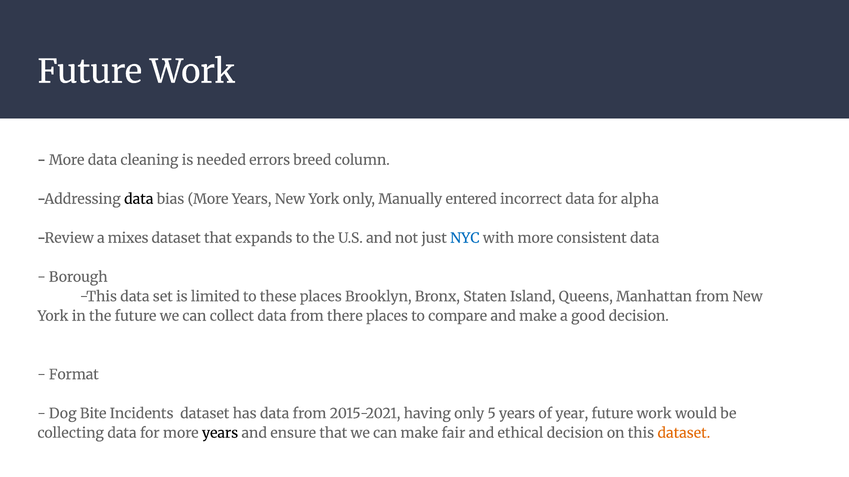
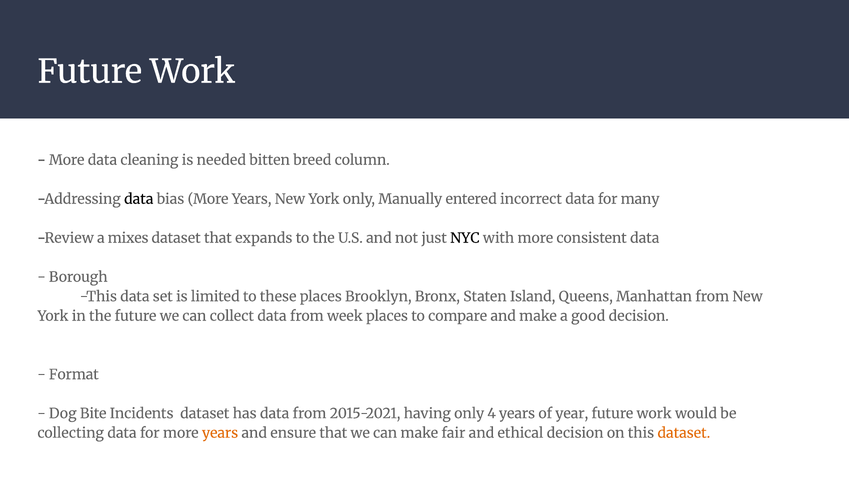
errors: errors -> bitten (270, 160)
alpha: alpha -> many (640, 199)
NYC colour: blue -> black (465, 238)
there: there -> week (345, 316)
5: 5 -> 4 (492, 414)
years colour: black -> orange (220, 434)
